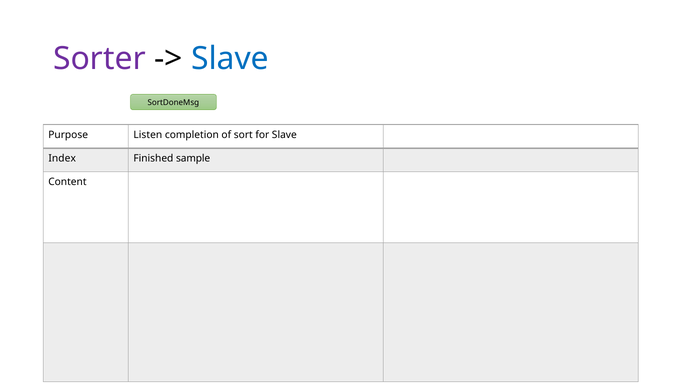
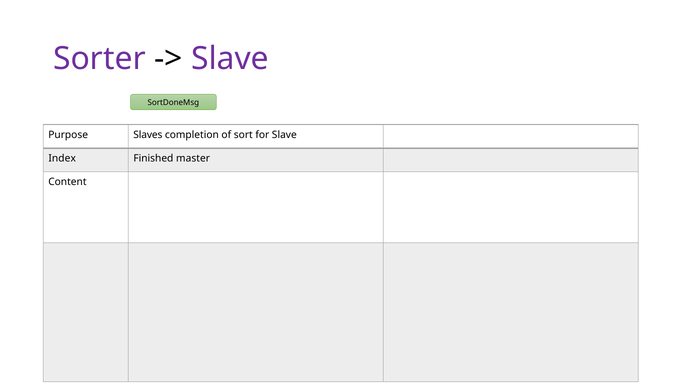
Slave colour: blue -> purple (230, 59)
Listen: Listen -> Slaves (148, 135)
sample: sample -> master (193, 158)
